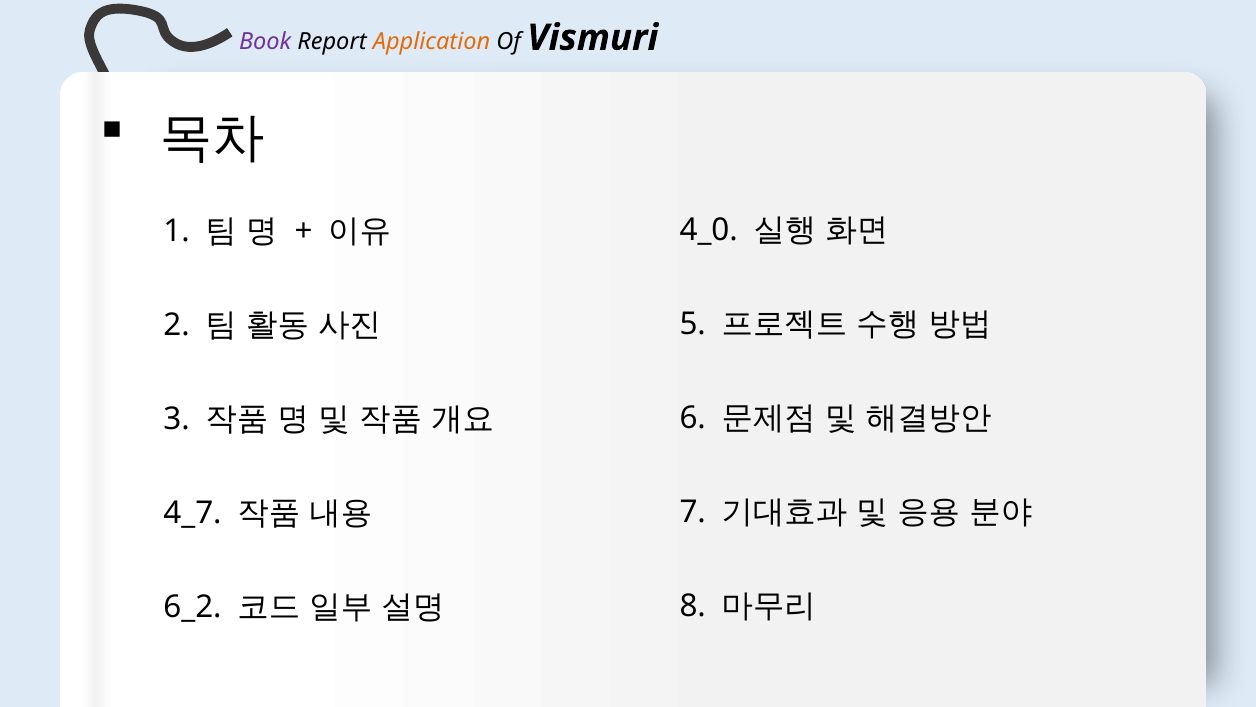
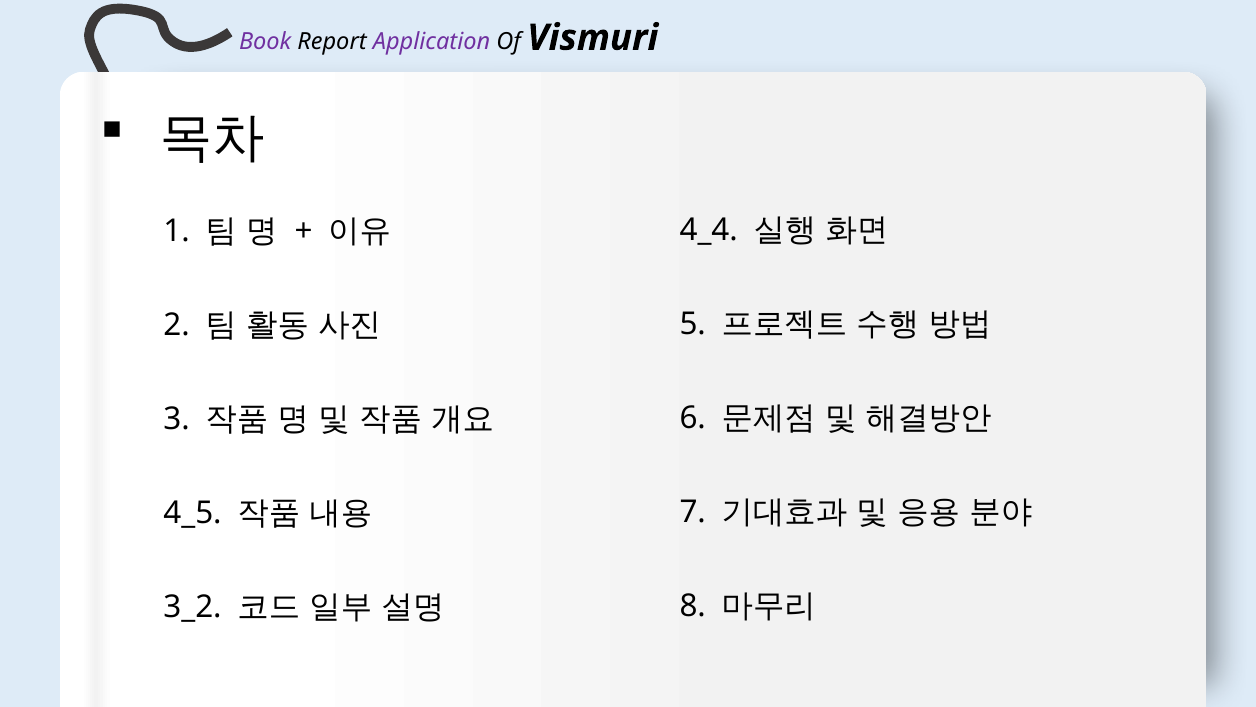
Application colour: orange -> purple (432, 42)
4_0: 4_0 -> 4_4 (709, 230)
4_7: 4_7 -> 4_5 (193, 513)
6_2: 6_2 -> 3_2 (193, 607)
